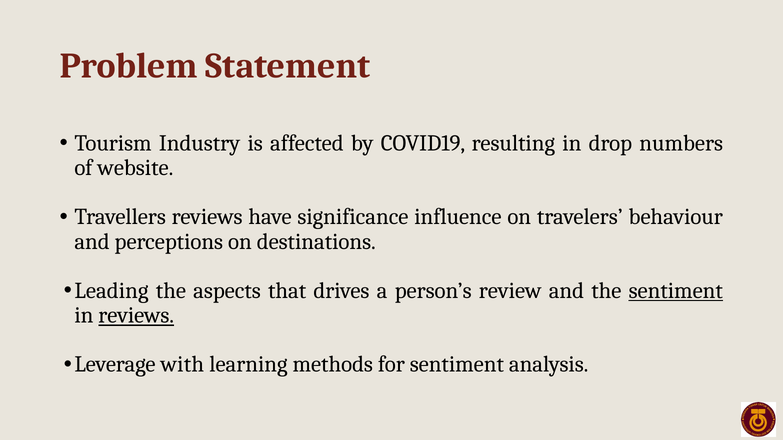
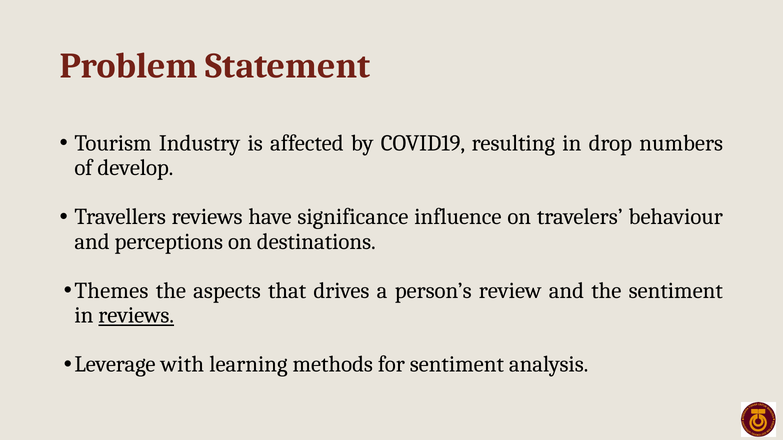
website: website -> develop (135, 168)
Leading: Leading -> Themes (111, 291)
sentiment underline: present -> none (676, 291)
